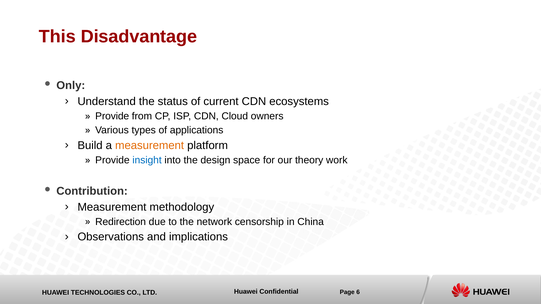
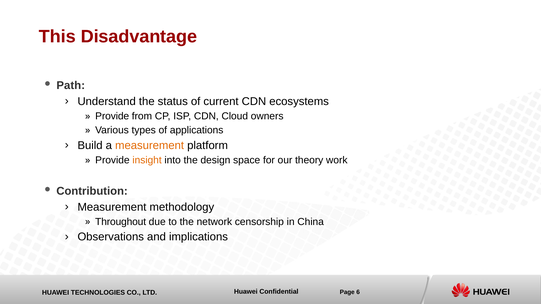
Only: Only -> Path (71, 86)
insight colour: blue -> orange (147, 160)
Redirection: Redirection -> Throughout (121, 222)
